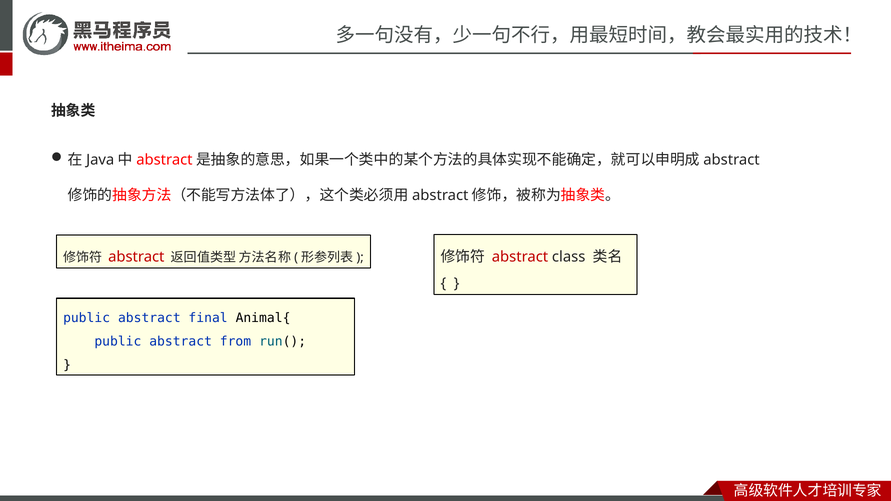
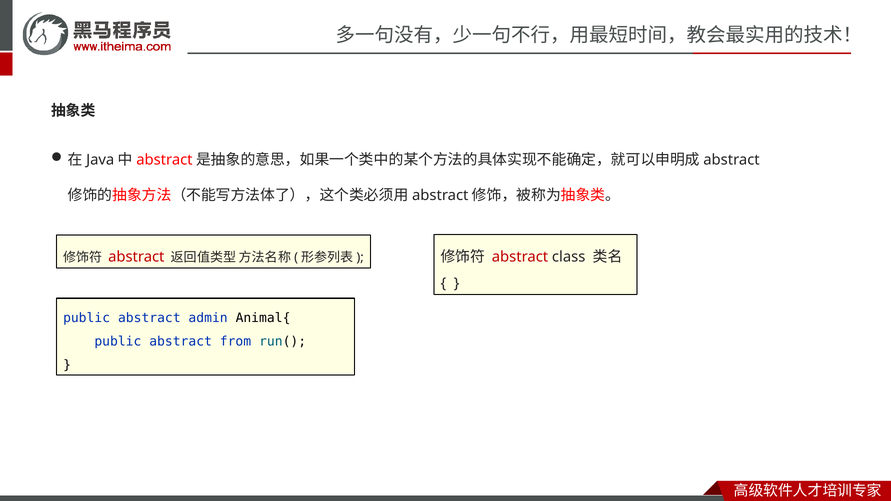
final: final -> admin (208, 318)
